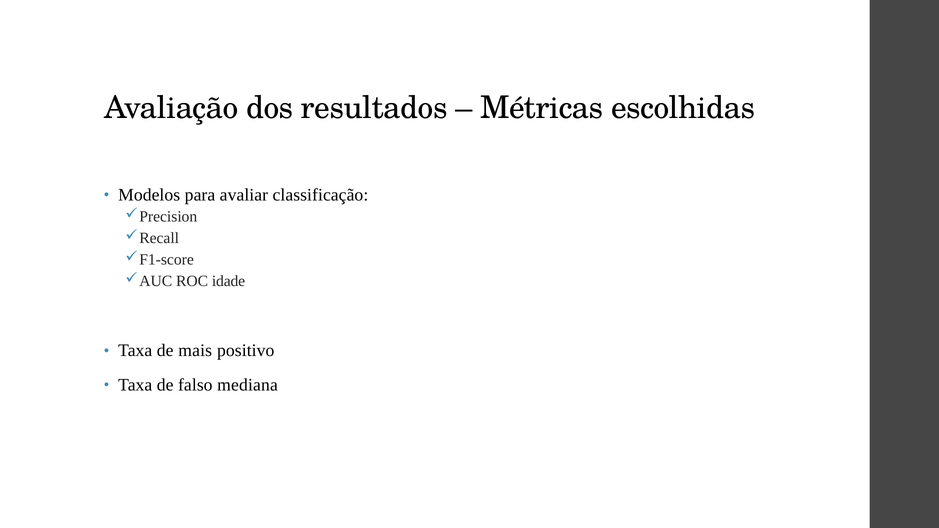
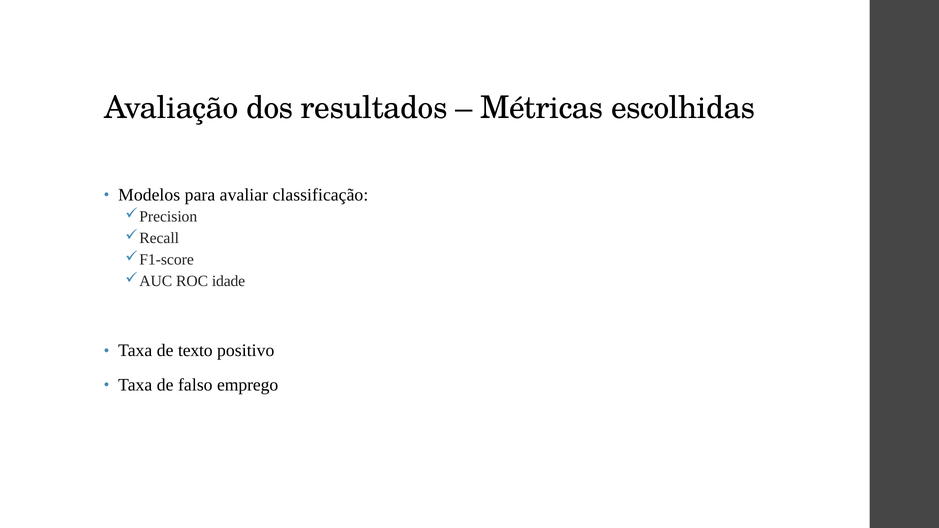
mais: mais -> texto (195, 351)
mediana: mediana -> emprego (248, 385)
